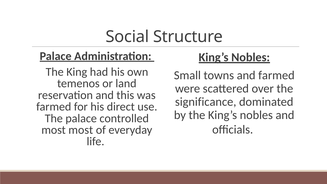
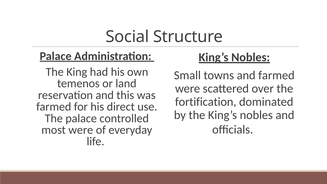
significance: significance -> fortification (206, 102)
most most: most -> were (81, 130)
